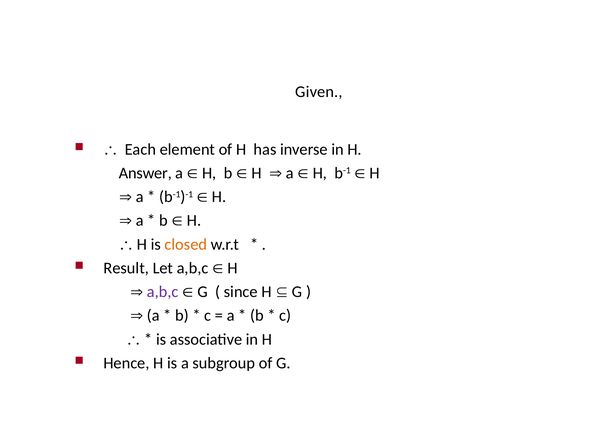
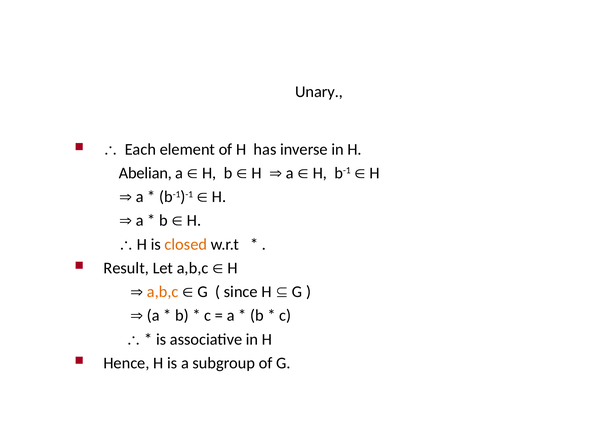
Given: Given -> Unary (319, 92)
Answer: Answer -> Abelian (145, 173)
a,b,c colour: purple -> orange (163, 292)
